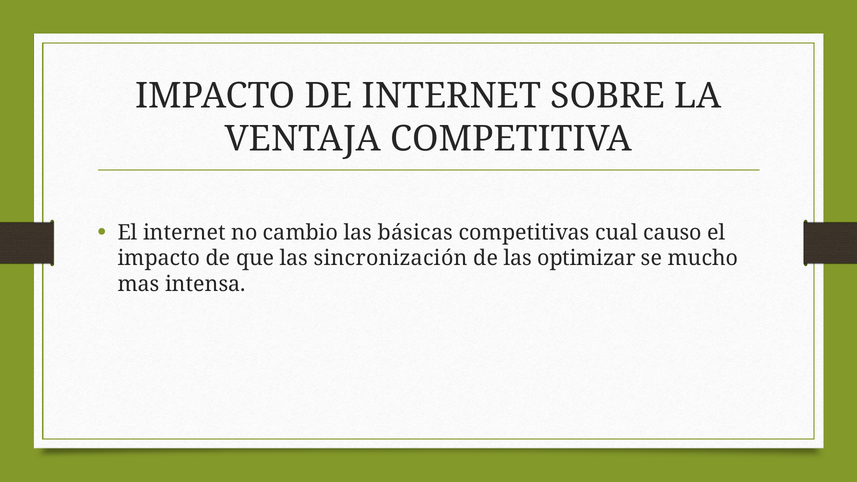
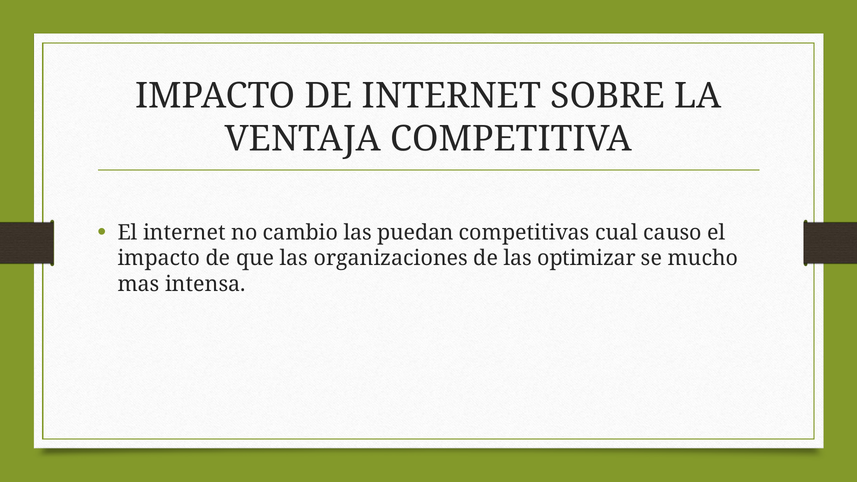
básicas: básicas -> puedan (416, 233)
sincronización: sincronización -> organizaciones (391, 258)
